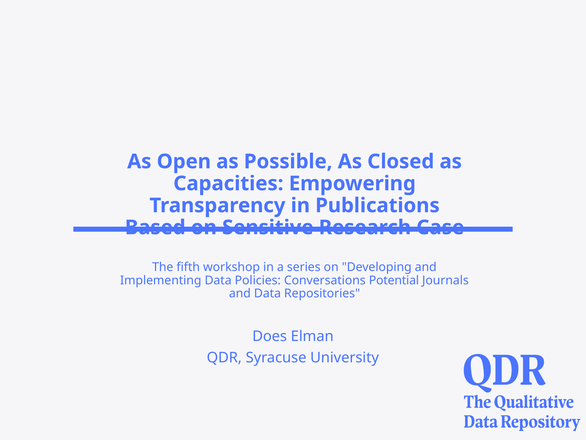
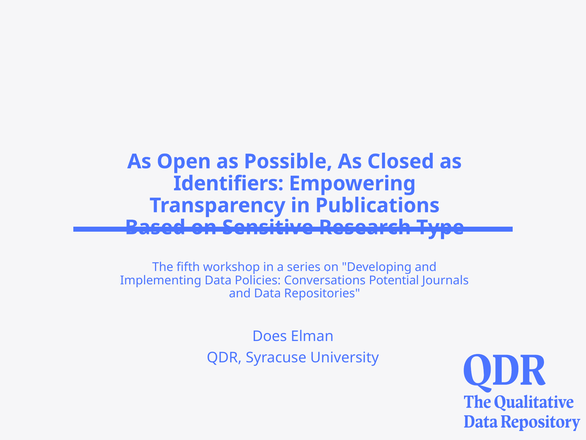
Capacities: Capacities -> Identifiers (228, 183)
Case: Case -> Type (440, 227)
